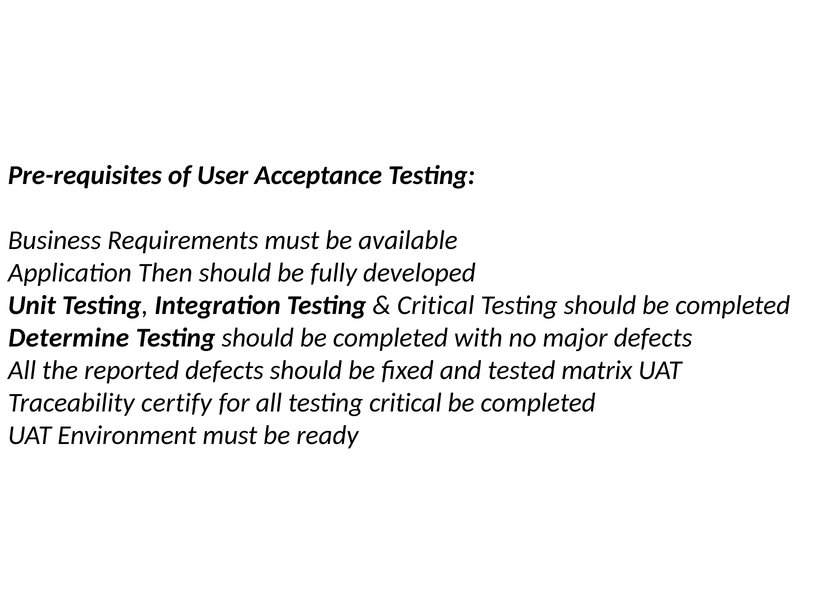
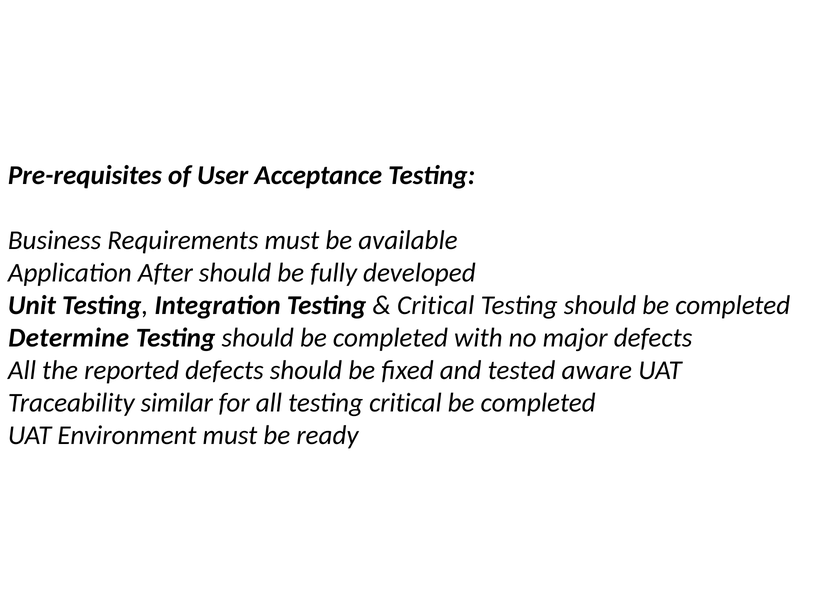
Then: Then -> After (165, 273)
matrix: matrix -> aware (597, 370)
certify: certify -> similar (177, 403)
